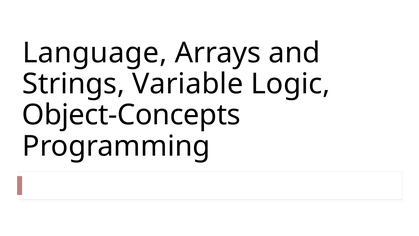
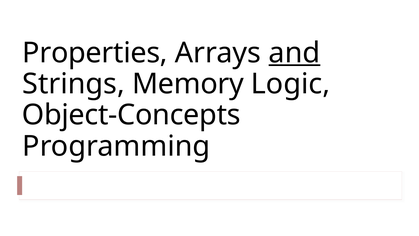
Language: Language -> Properties (95, 53)
and underline: none -> present (294, 53)
Variable: Variable -> Memory (188, 84)
